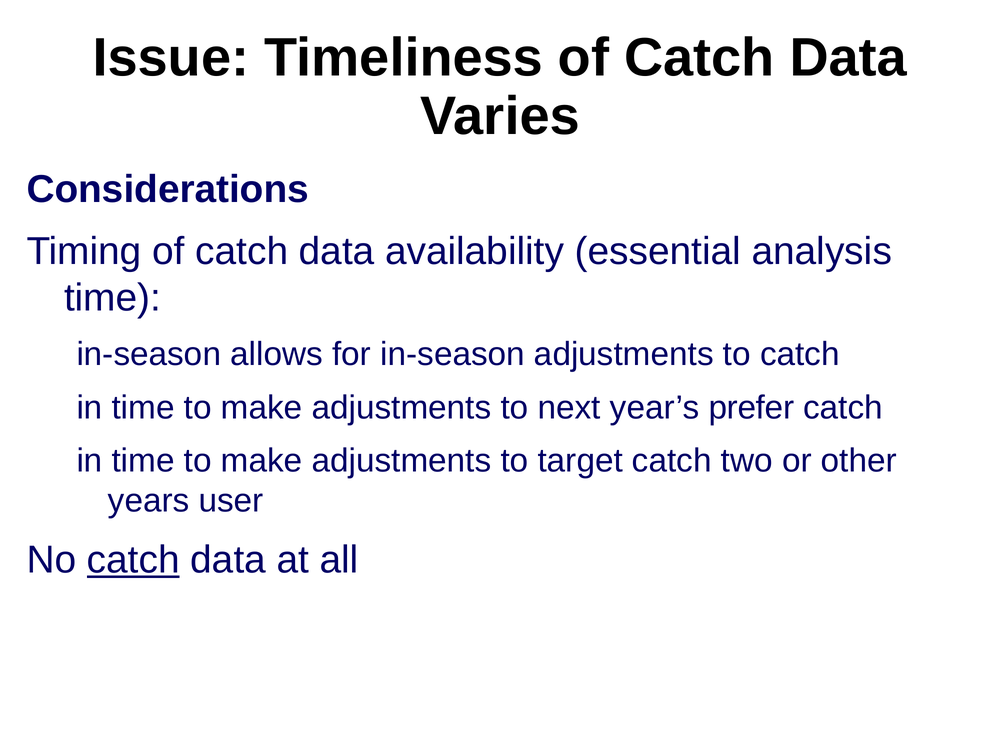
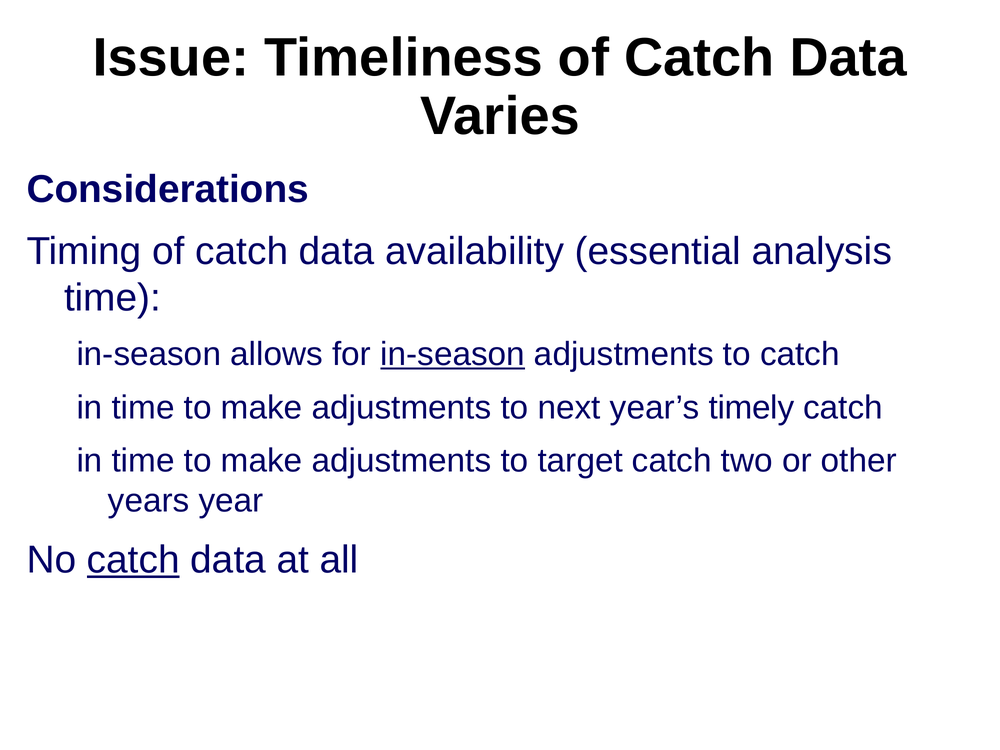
in-season underline: none -> present (453, 354)
prefer: prefer -> timely (751, 408)
user: user -> year (231, 501)
